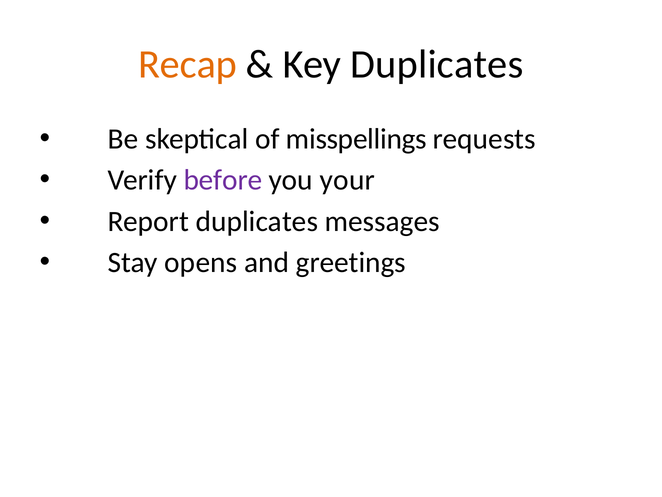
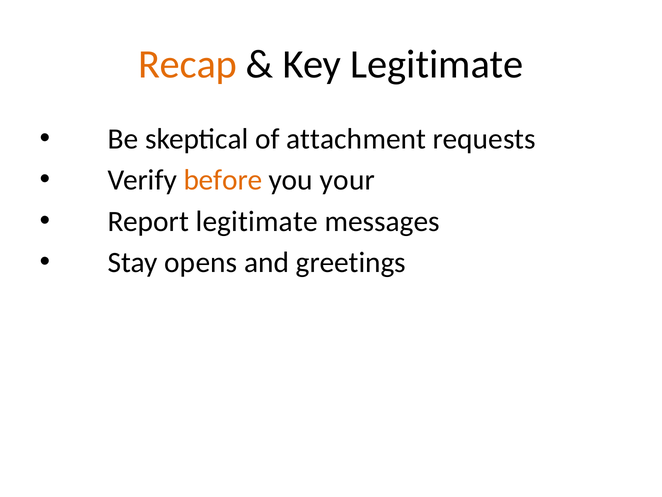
Key Duplicates: Duplicates -> Legitimate (437, 64)
misspellings: misspellings -> attachment (356, 139)
before colour: purple -> orange (223, 180)
duplicates: duplicates -> legitimate (257, 221)
